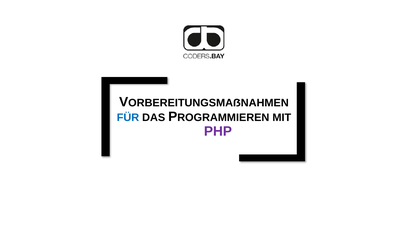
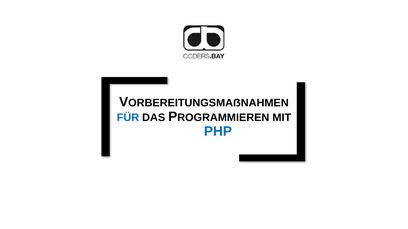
PHP colour: purple -> blue (218, 132)
